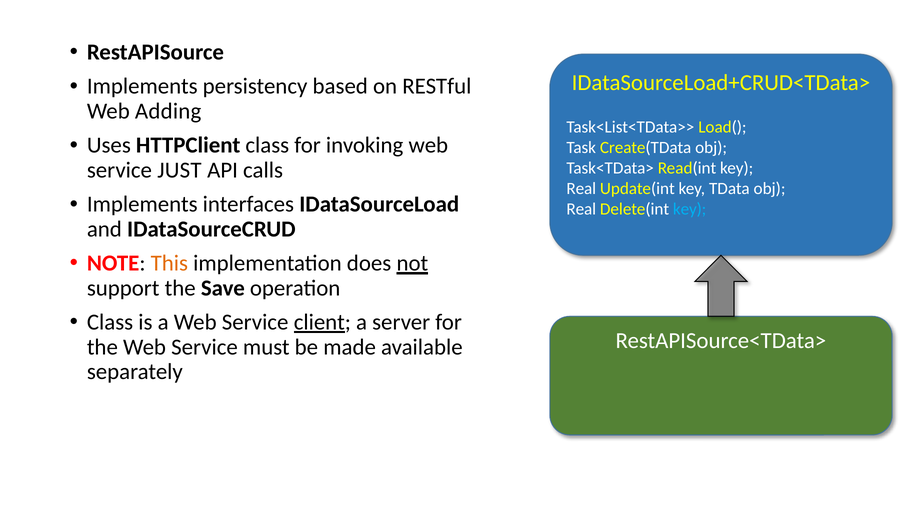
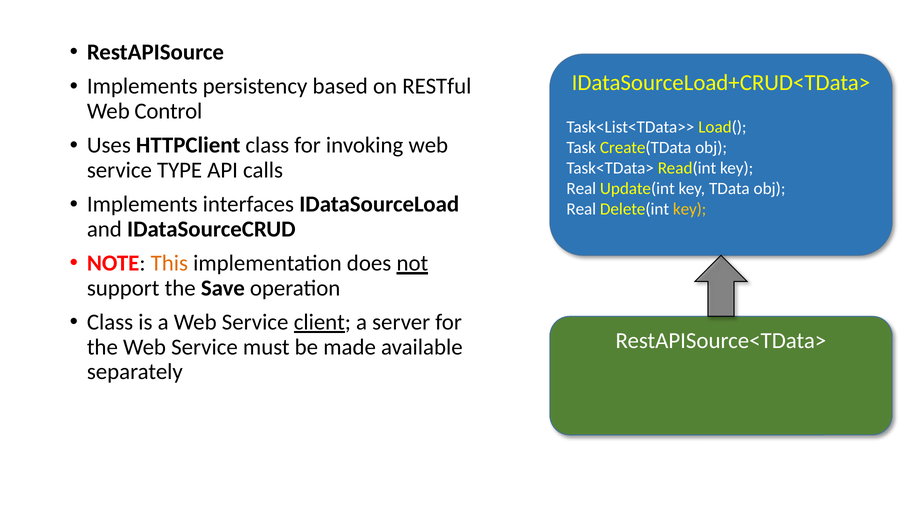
Adding: Adding -> Control (168, 111)
JUST: JUST -> TYPE (180, 170)
key colour: light blue -> yellow (690, 209)
